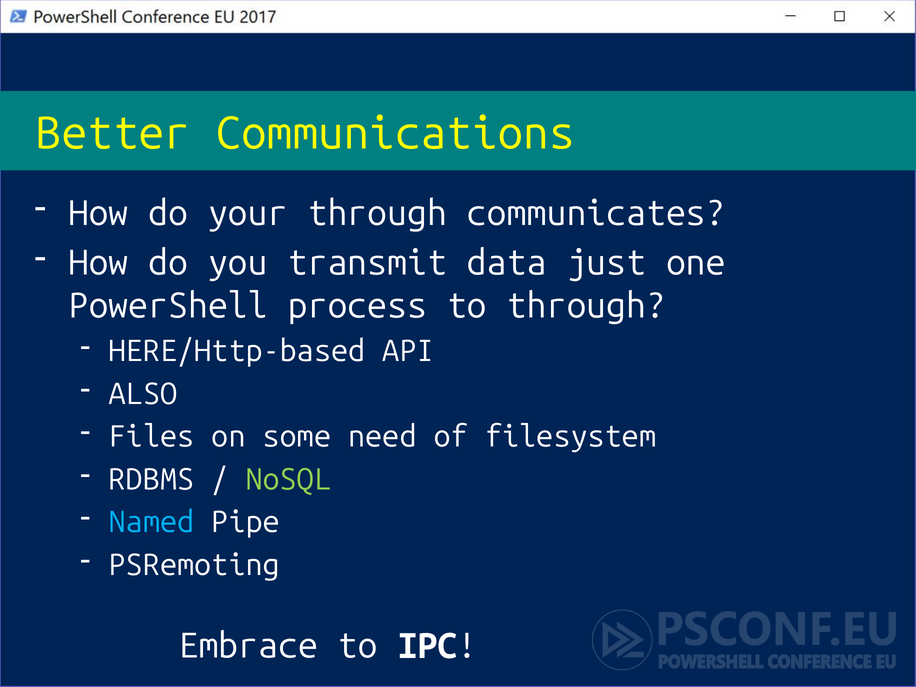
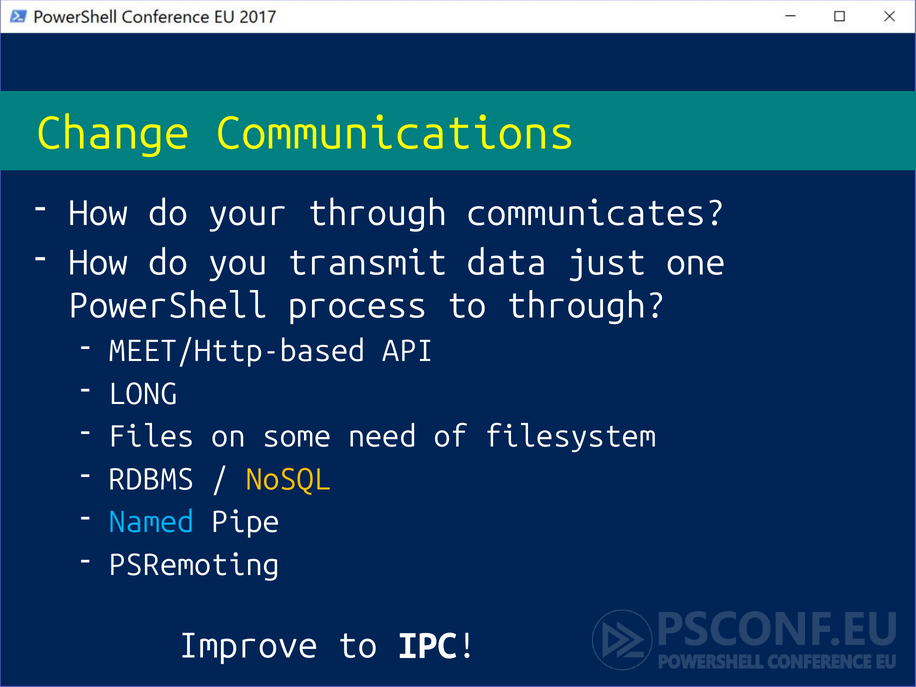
Better: Better -> Change (113, 134)
HERE/Http-based: HERE/Http-based -> MEET/Http-based (237, 351)
ALSO: ALSO -> LONG (143, 394)
NoSQL colour: light green -> yellow (288, 480)
Embrace: Embrace -> Improve (248, 646)
